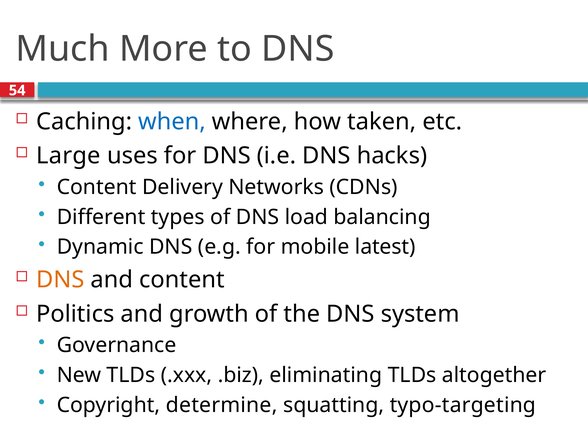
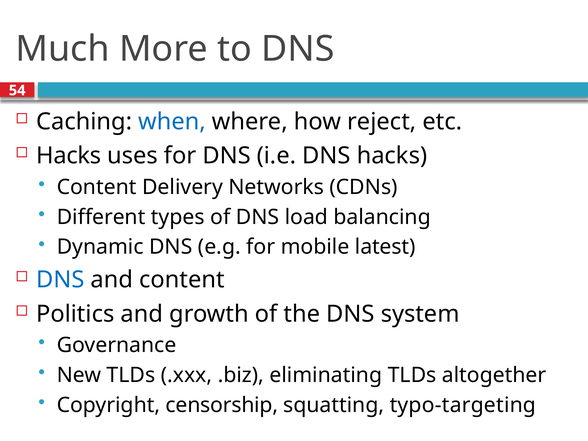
taken: taken -> reject (382, 122)
Large: Large -> Hacks (69, 156)
DNS colour: orange -> blue (60, 280)
determine: determine -> censorship (222, 405)
